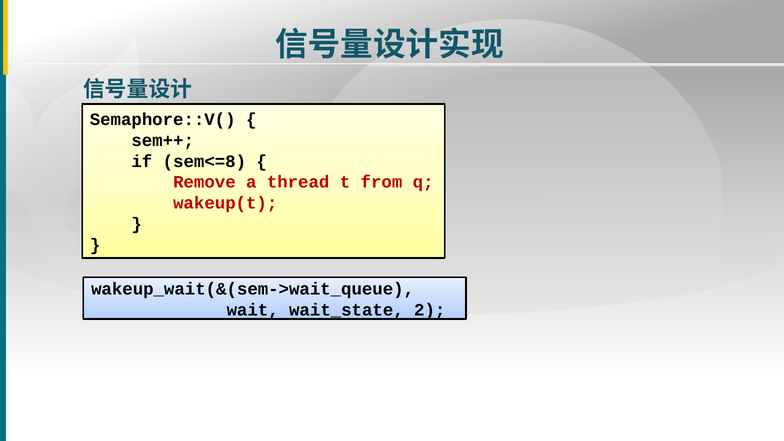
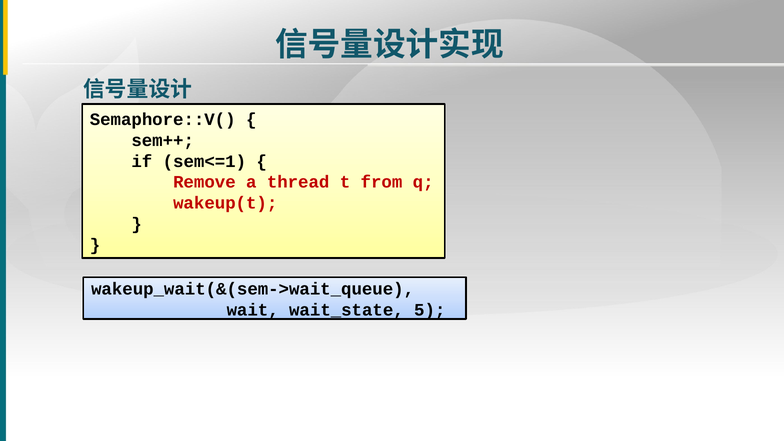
sem<=8: sem<=8 -> sem<=1 (204, 161)
2: 2 -> 5 (430, 310)
